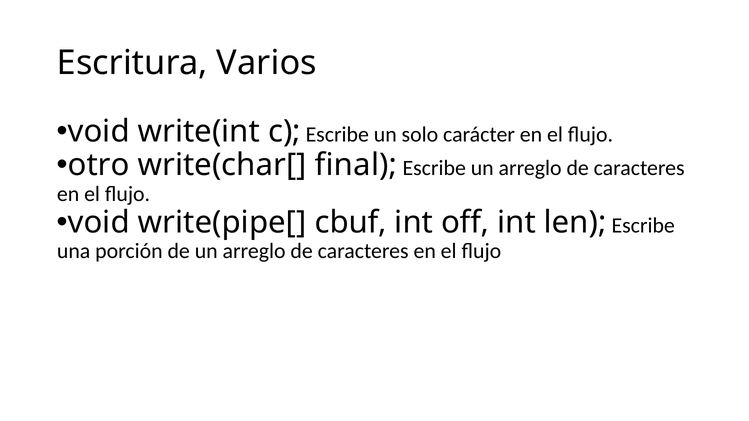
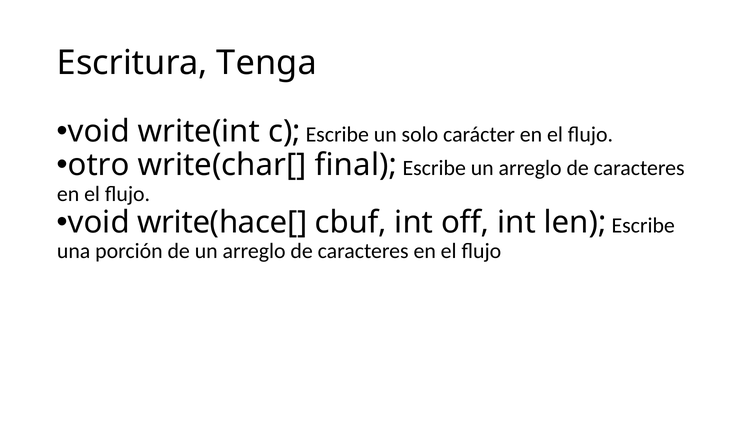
Varios: Varios -> Tenga (267, 63)
write(pipe[: write(pipe[ -> write(hace[ (222, 223)
